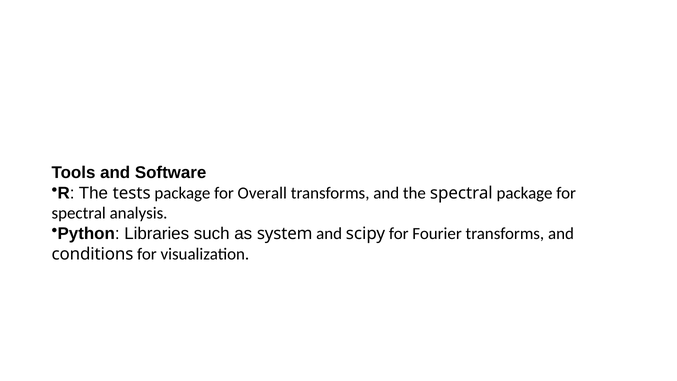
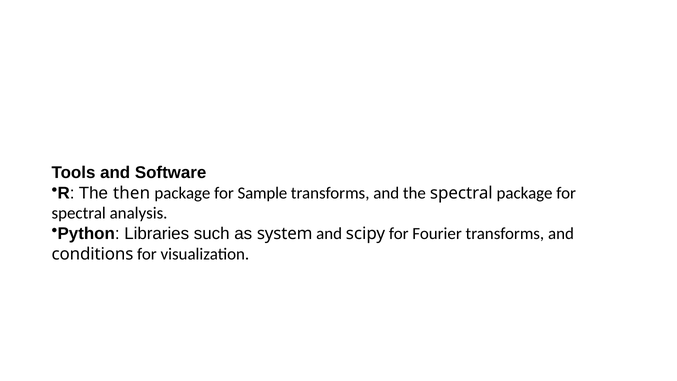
tests: tests -> then (132, 193)
Overall: Overall -> Sample (262, 193)
